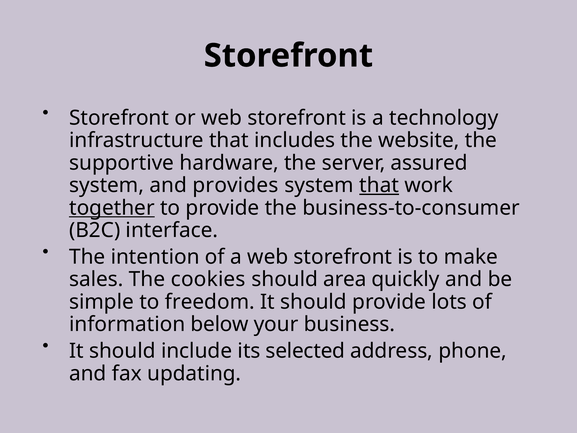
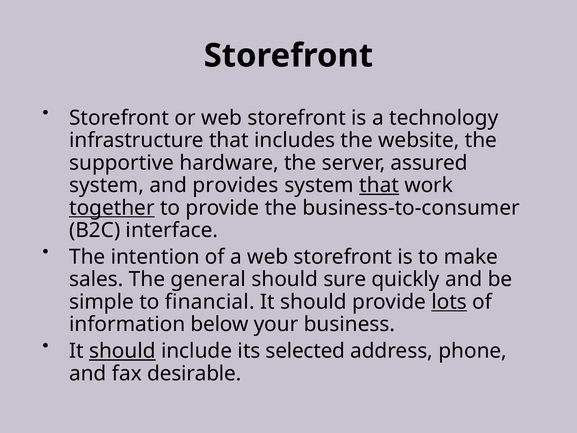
cookies: cookies -> general (208, 279)
area: area -> sure (345, 279)
freedom: freedom -> financial (210, 302)
lots underline: none -> present (449, 302)
should underline: none -> present (122, 351)
updating: updating -> desirable (194, 373)
